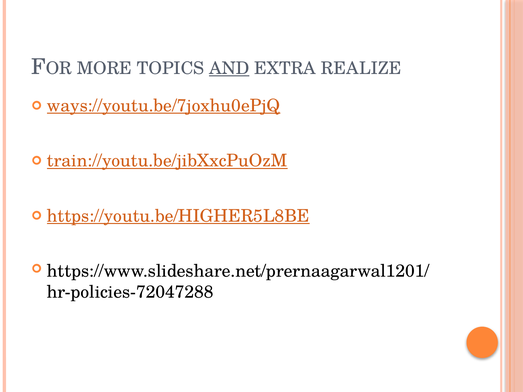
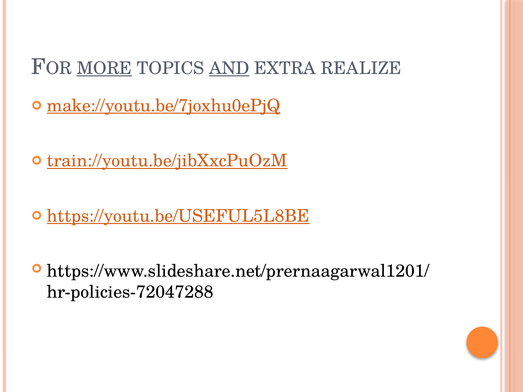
MORE underline: none -> present (104, 68)
ways://youtu.be/7joxhu0ePjQ: ways://youtu.be/7joxhu0ePjQ -> make://youtu.be/7joxhu0ePjQ (164, 106)
https://youtu.be/HIGHER5L8BE: https://youtu.be/HIGHER5L8BE -> https://youtu.be/USEFUL5L8BE (178, 216)
